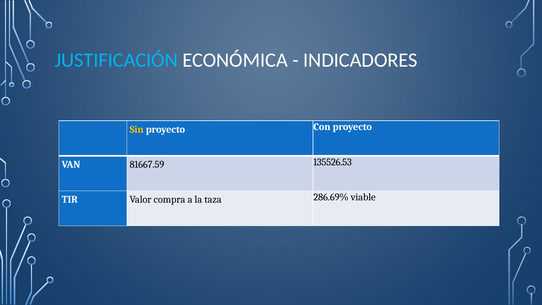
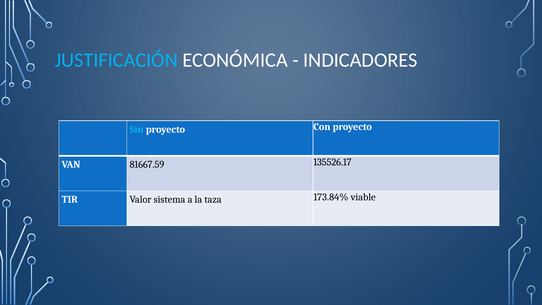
Sin colour: yellow -> light blue (137, 129)
135526.53: 135526.53 -> 135526.17 (332, 162)
compra: compra -> sistema (169, 199)
286.69%: 286.69% -> 173.84% (331, 197)
